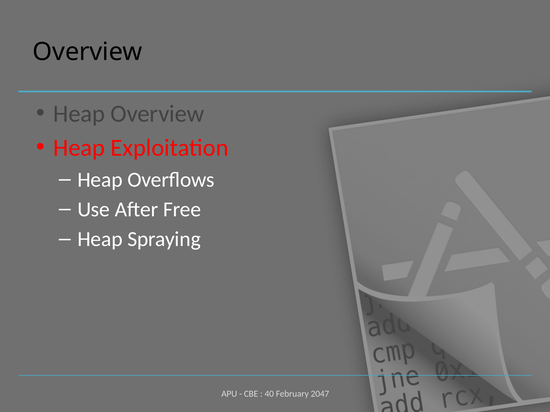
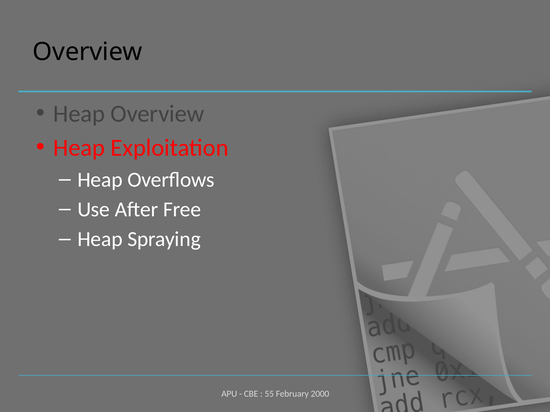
40: 40 -> 55 (269, 394)
2047: 2047 -> 2000 (320, 394)
